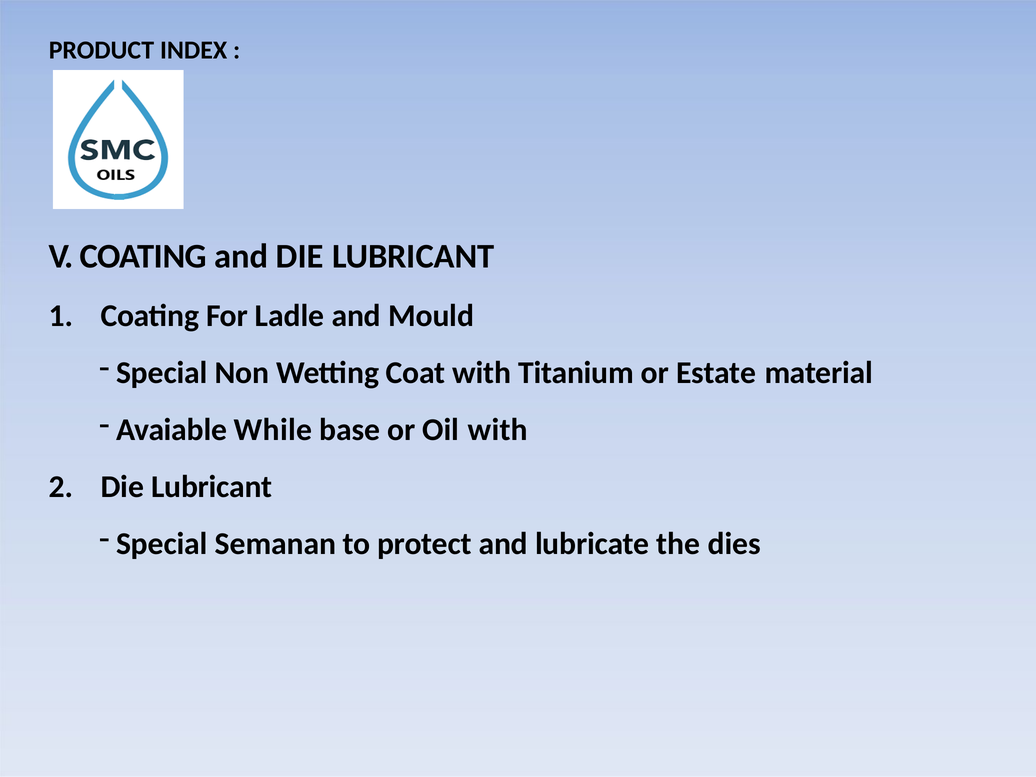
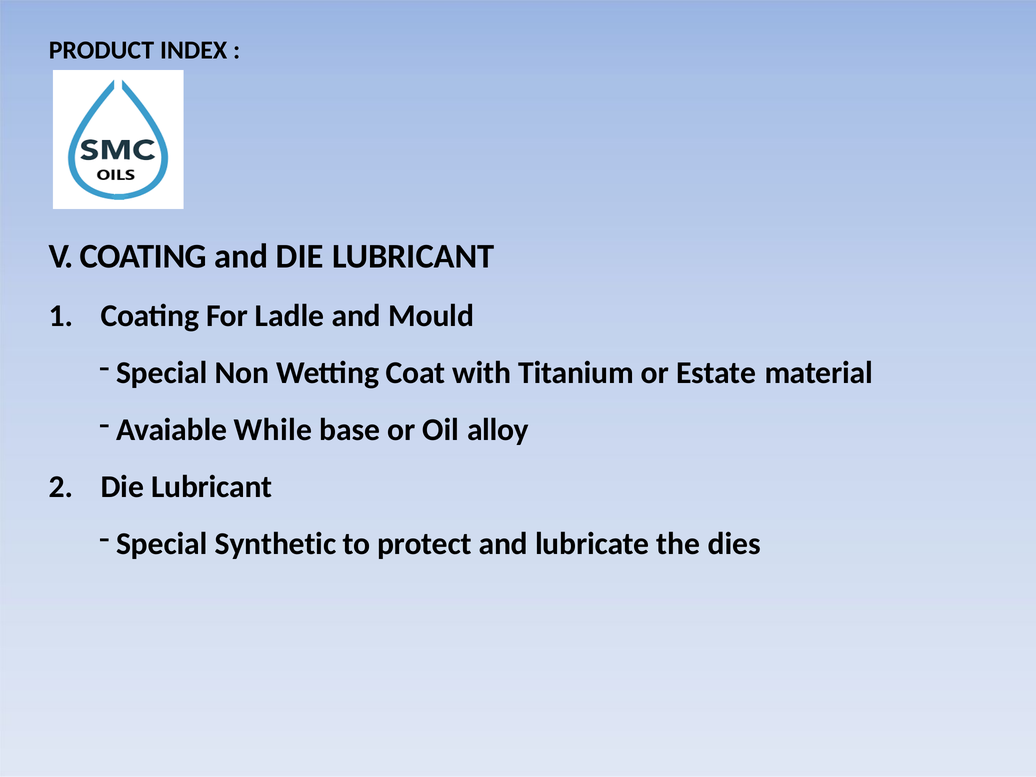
Oil with: with -> alloy (498, 430)
Semanan: Semanan -> Synthetic (276, 544)
